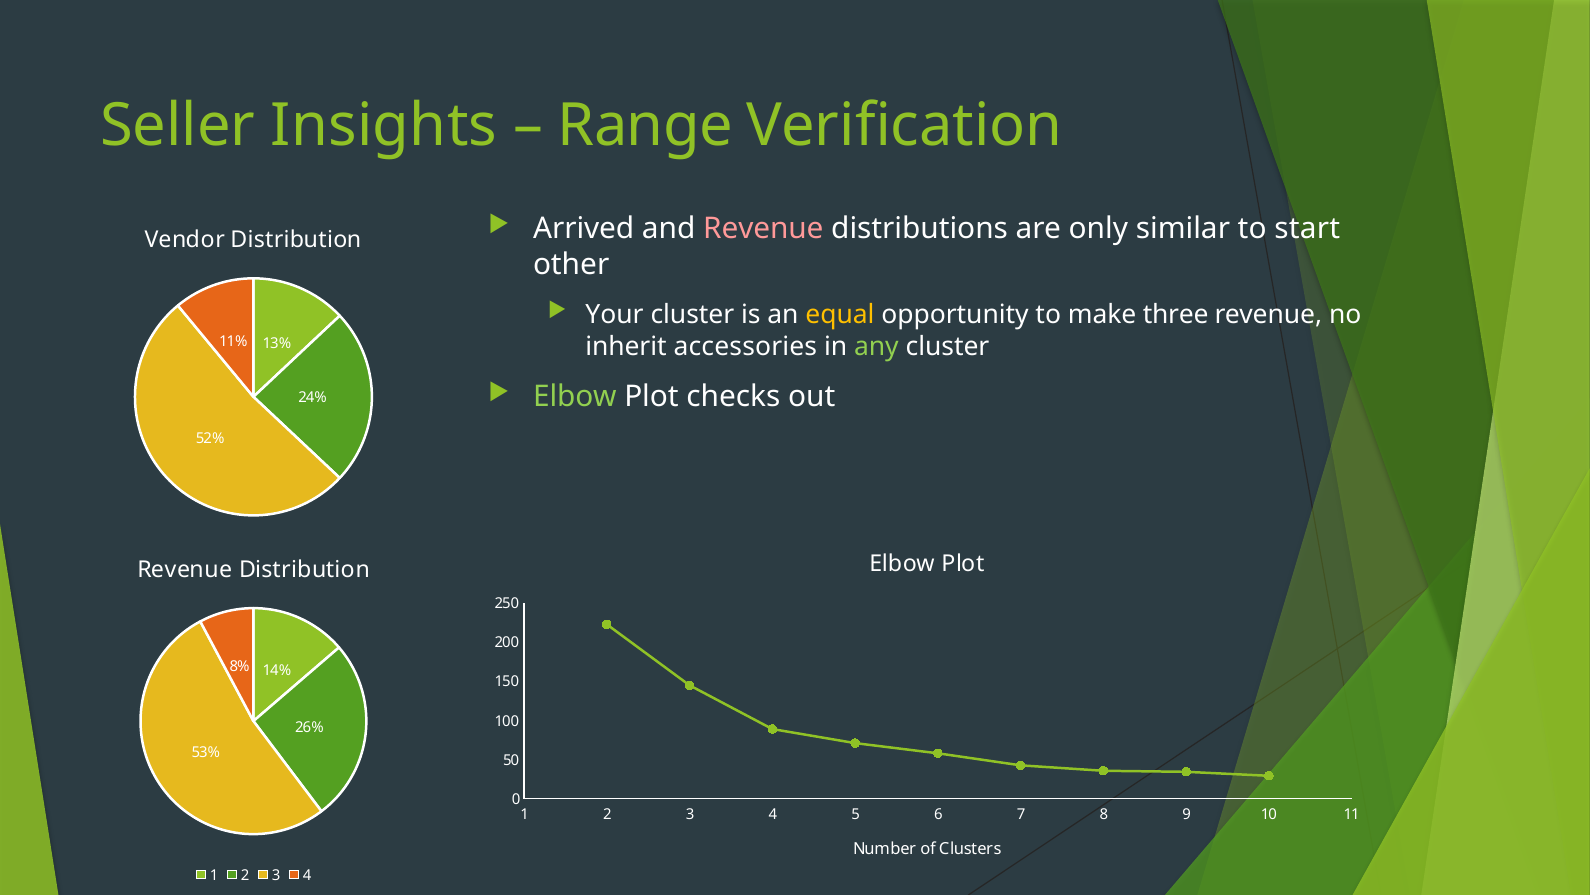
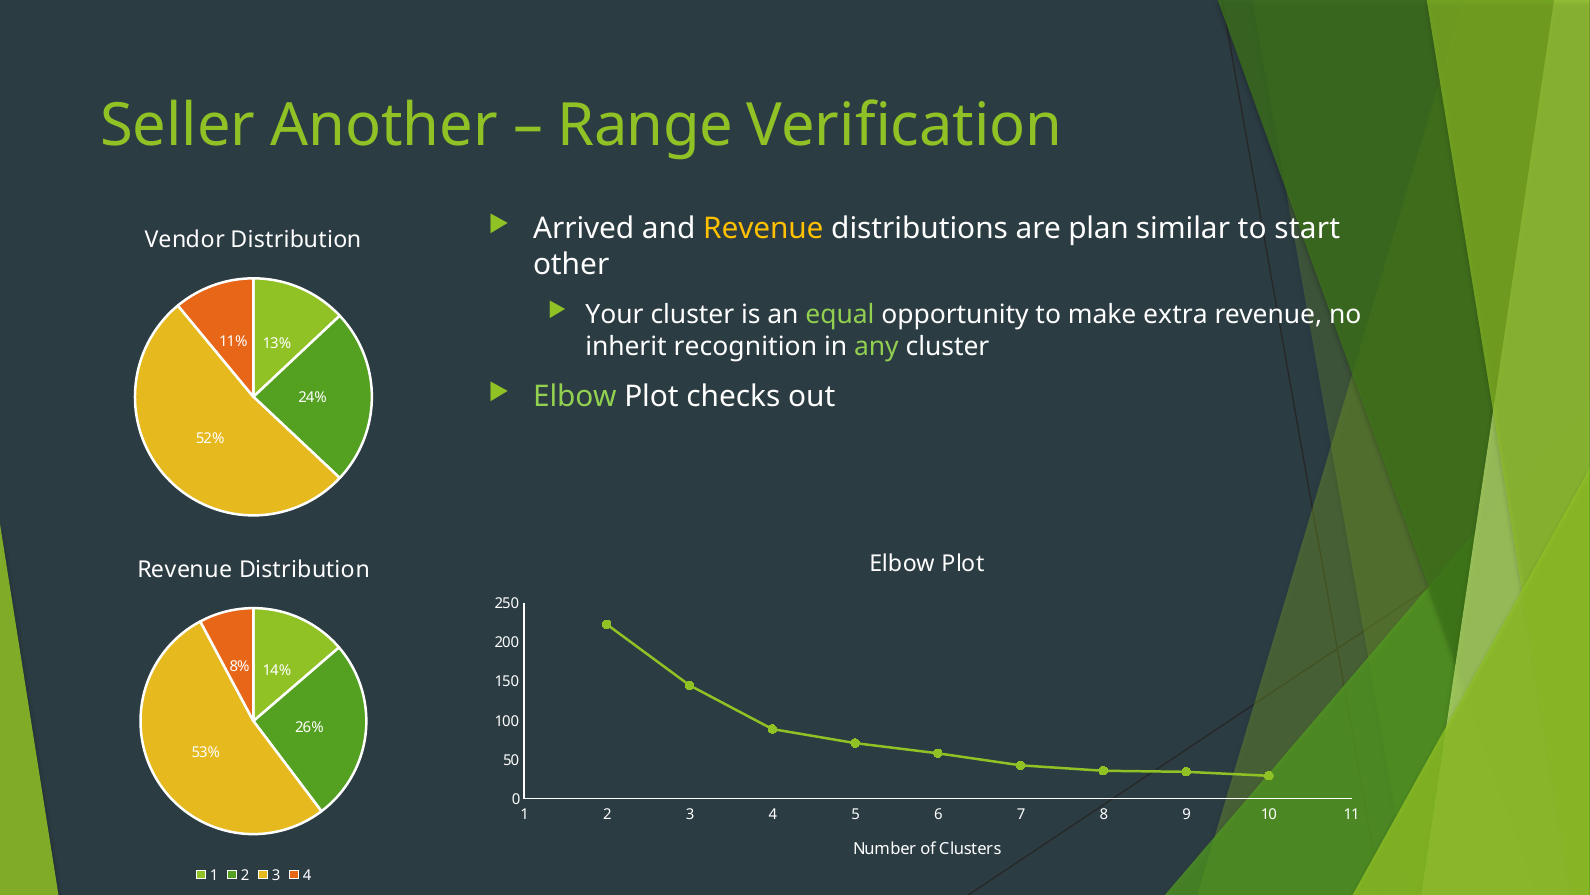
Insights: Insights -> Another (384, 125)
Revenue colour: pink -> yellow (763, 228)
only: only -> plan (1099, 228)
equal colour: yellow -> light green (840, 314)
three: three -> extra (1175, 314)
accessories: accessories -> recognition (745, 346)
